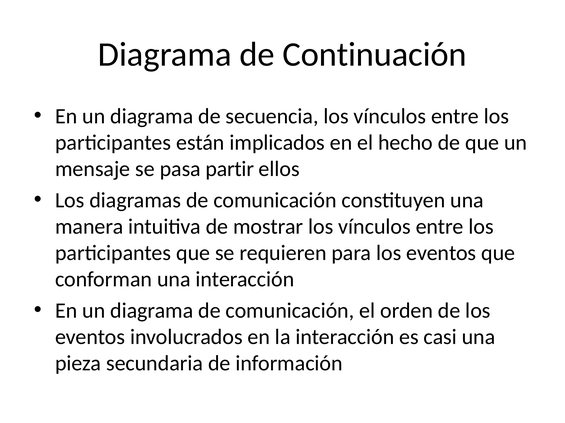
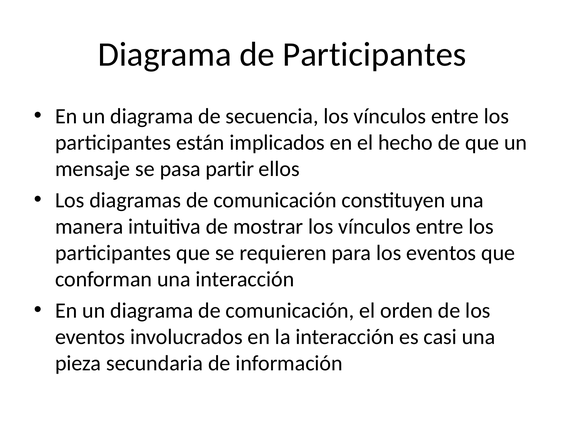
de Continuación: Continuación -> Participantes (374, 55)
